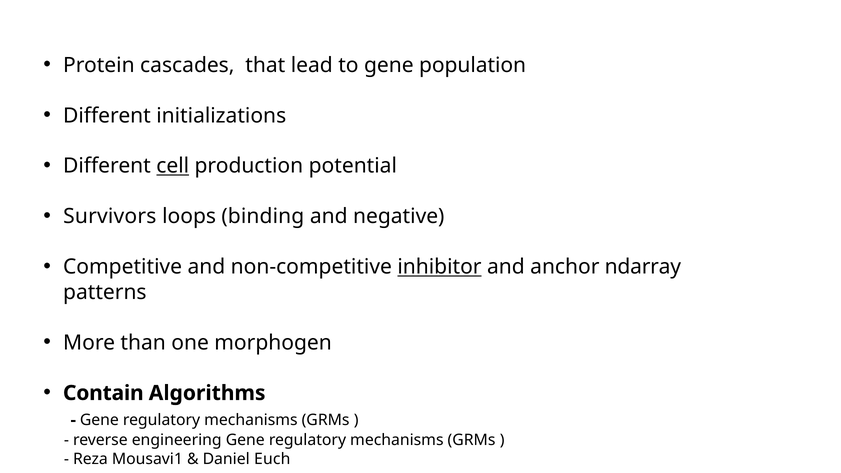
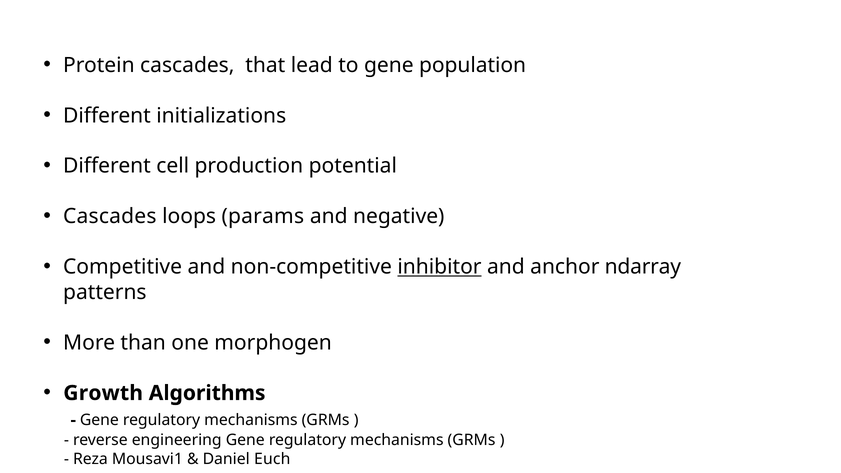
cell underline: present -> none (173, 166)
Survivors: Survivors -> Cascades (110, 217)
binding: binding -> params (263, 217)
Contain: Contain -> Growth (103, 393)
